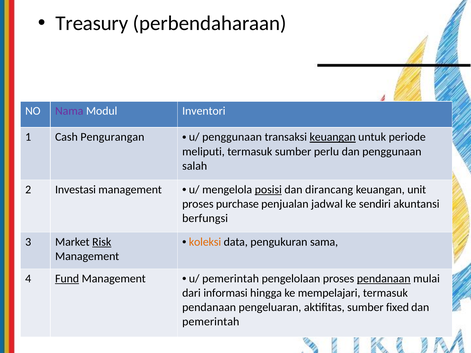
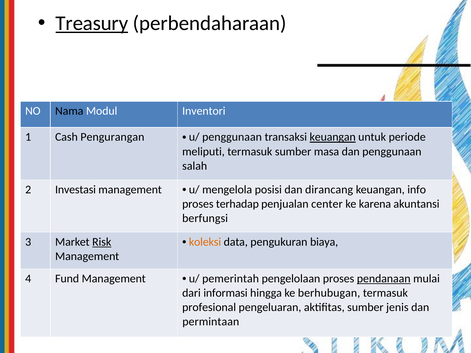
Treasury underline: none -> present (92, 23)
Nama colour: purple -> black (69, 111)
perlu: perlu -> masa (327, 152)
posisi underline: present -> none (268, 190)
unit: unit -> info (417, 190)
purchase: purchase -> terhadap (237, 204)
jadwal: jadwal -> center (327, 204)
sendiri: sendiri -> karena (375, 204)
sama: sama -> biaya (324, 242)
Fund underline: present -> none (67, 279)
mempelajari: mempelajari -> berhubugan (329, 293)
pendanaan: pendanaan -> profesional (209, 307)
fixed: fixed -> jenis (397, 307)
pemerintah: pemerintah -> permintaan (211, 322)
